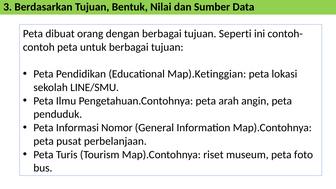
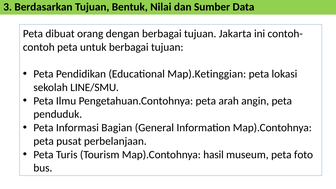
Seperti: Seperti -> Jakarta (235, 34)
Nomor: Nomor -> Bagian (117, 128)
riset: riset -> hasil (213, 155)
